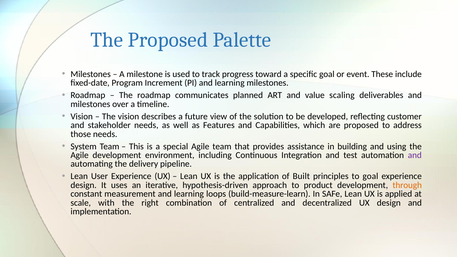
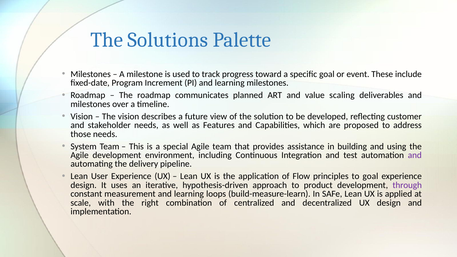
The Proposed: Proposed -> Solutions (168, 40)
Built: Built -> Flow (301, 176)
through colour: orange -> purple (407, 185)
